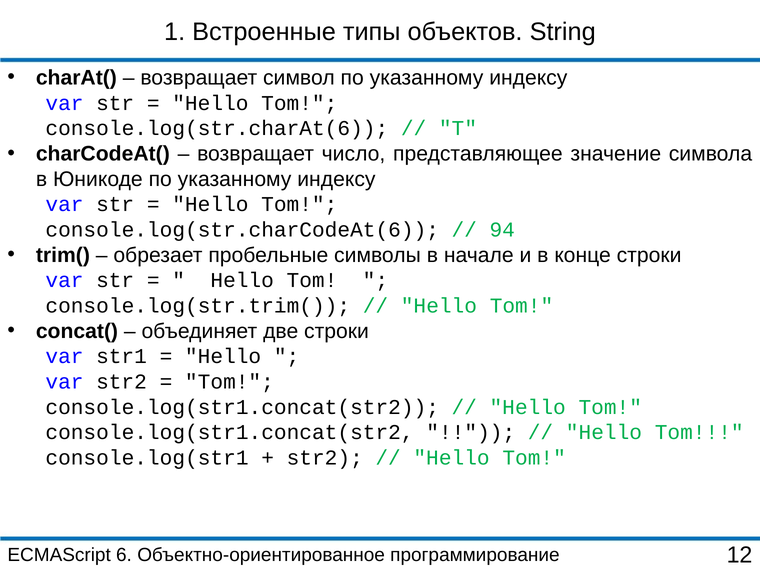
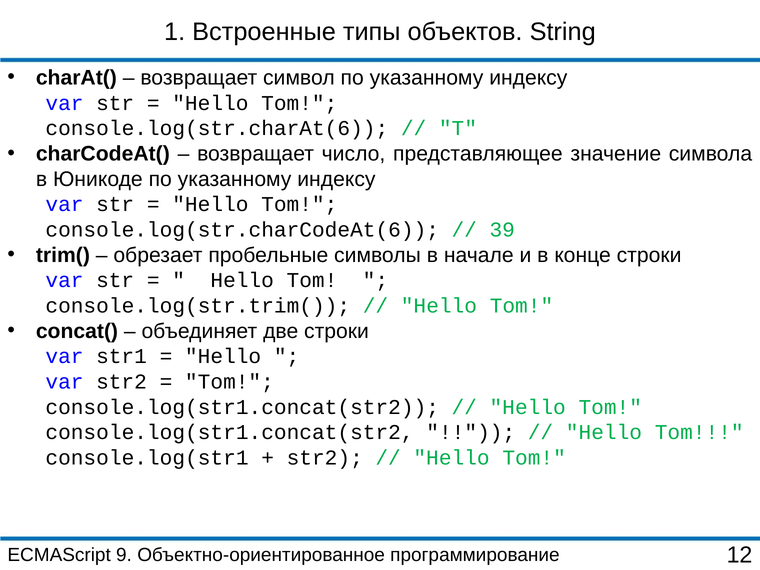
94: 94 -> 39 (502, 230)
6: 6 -> 9 (124, 555)
